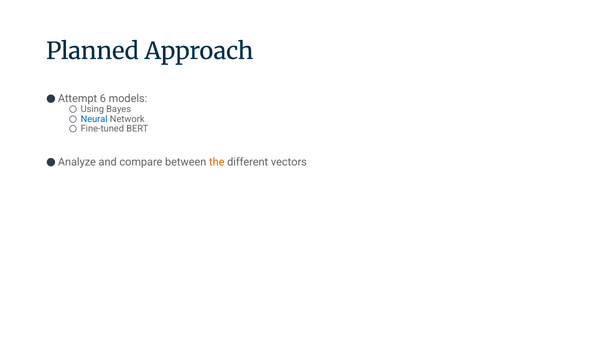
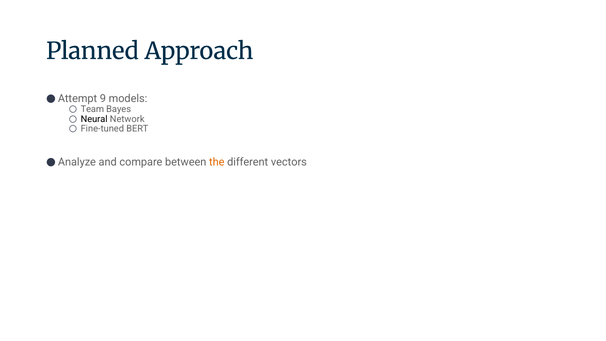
6: 6 -> 9 (103, 99)
Using: Using -> Team (92, 109)
Neural colour: blue -> black (94, 119)
